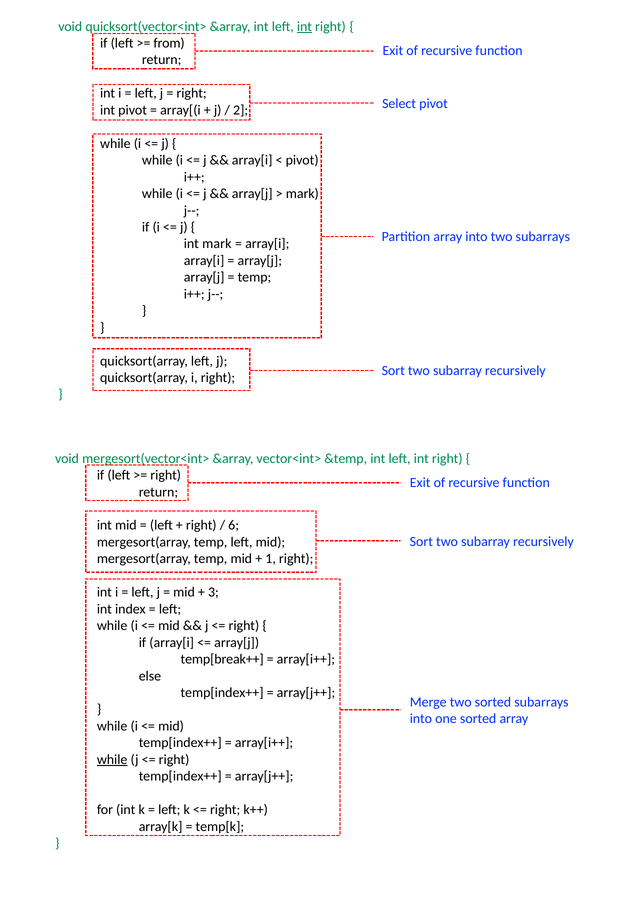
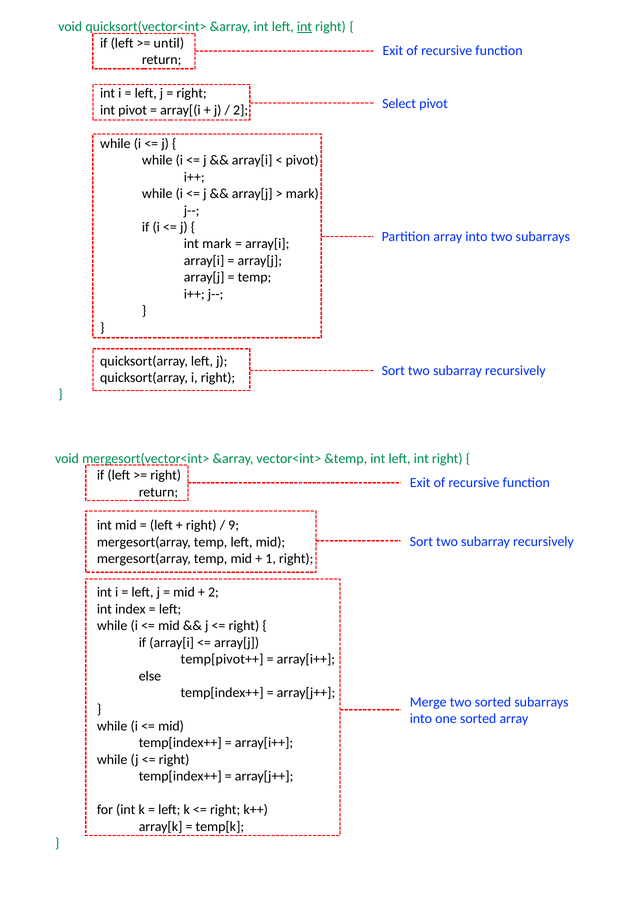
from: from -> until (169, 43)
6: 6 -> 9 (234, 526)
3: 3 -> 2 (213, 593)
temp[break++: temp[break++ -> temp[pivot++ (222, 660)
while underline: present -> none (112, 761)
